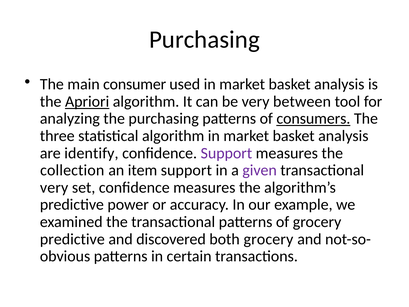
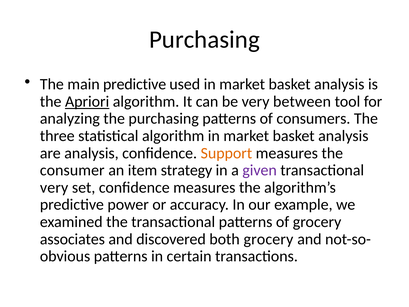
main consumer: consumer -> predictive (135, 84)
consumers underline: present -> none (313, 119)
are identify: identify -> analysis (91, 153)
Support colour: purple -> orange (226, 153)
collection: collection -> consumer (72, 170)
item support: support -> strategy (186, 170)
predictive: predictive -> associates (72, 239)
